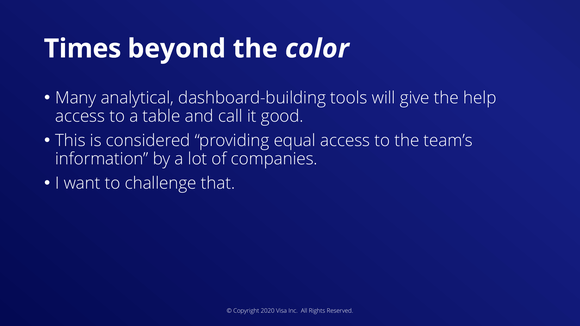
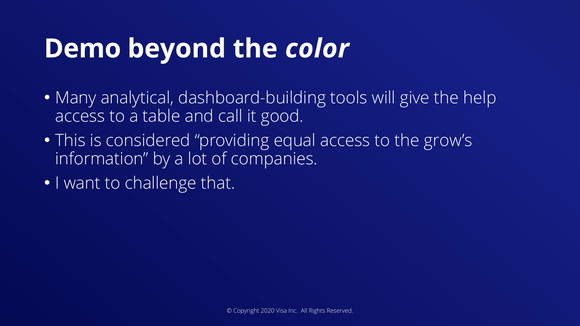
Times: Times -> Demo (83, 49)
team’s: team’s -> grow’s (448, 141)
